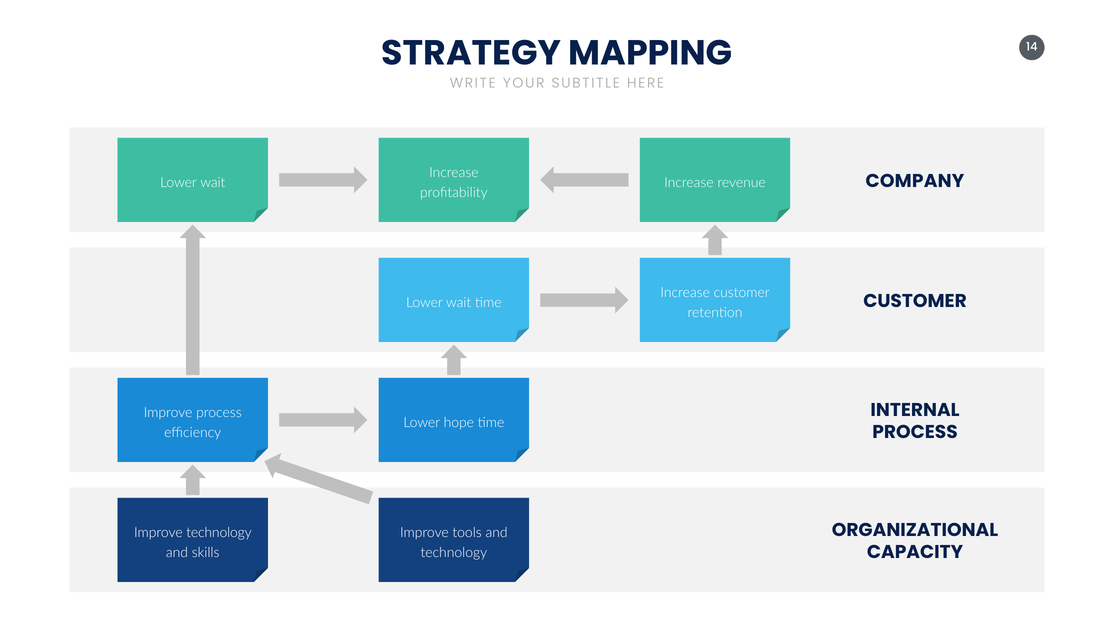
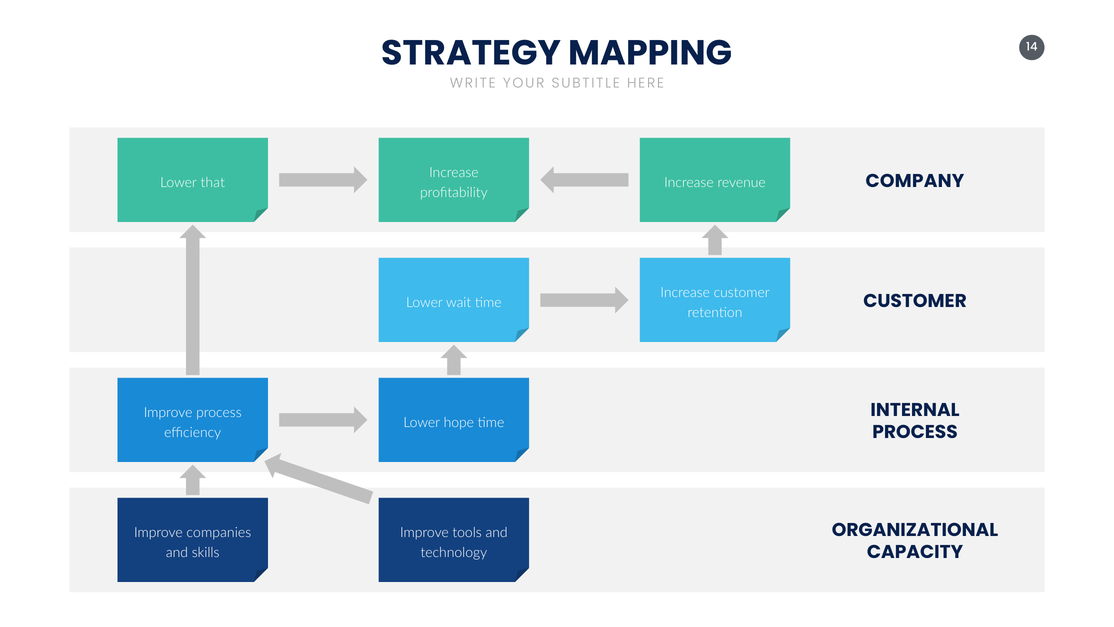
wait: wait -> that (213, 183)
Improve technology: technology -> companies (219, 532)
